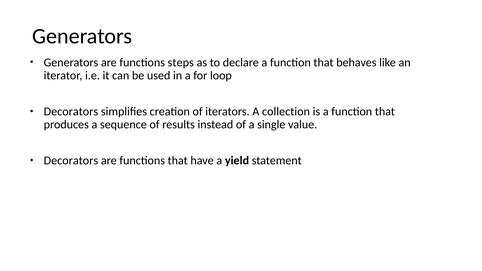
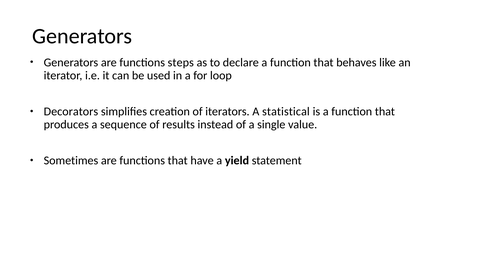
collection: collection -> statistical (286, 112)
Decorators: Decorators -> Sometimes (71, 161)
